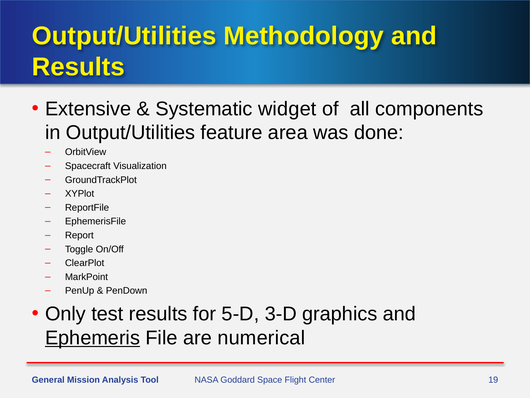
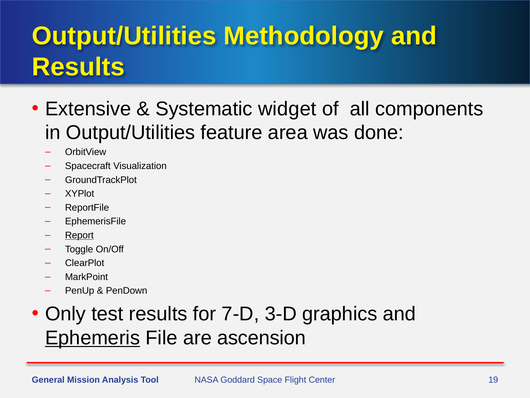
Report underline: none -> present (79, 235)
5-D: 5-D -> 7-D (240, 314)
numerical: numerical -> ascension (262, 337)
